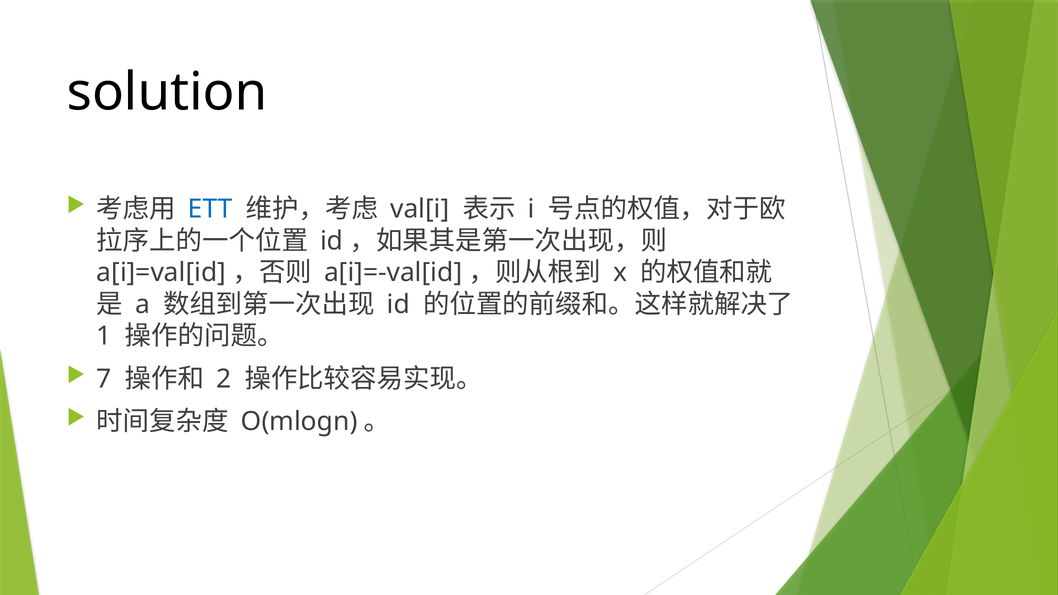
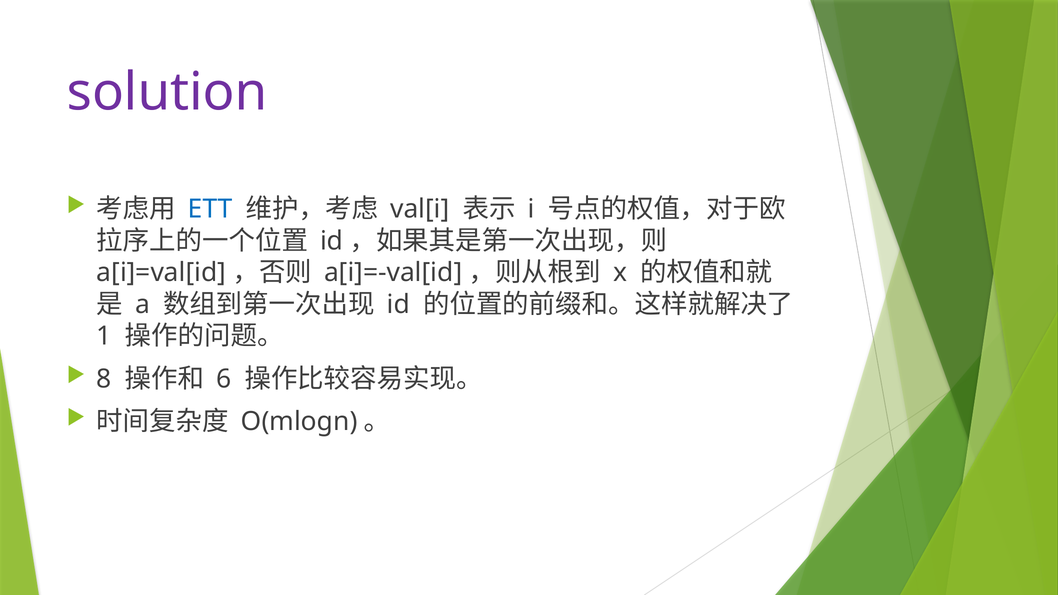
solution colour: black -> purple (167, 92)
7: 7 -> 8 (104, 379)
2: 2 -> 6 (224, 379)
